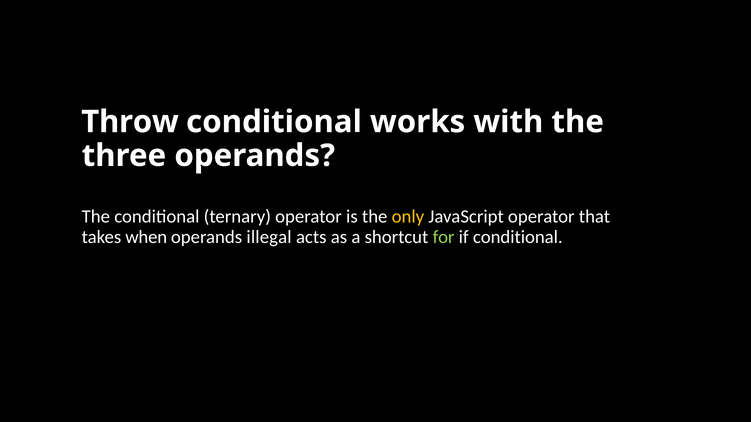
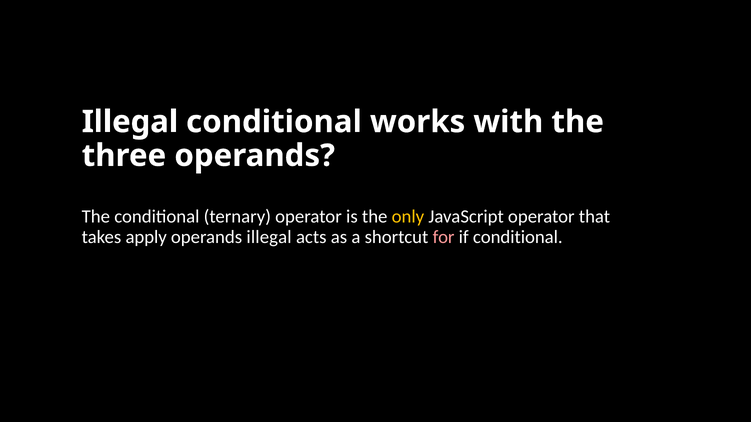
Throw: Throw -> Illegal (130, 122)
when: when -> apply (146, 237)
for colour: light green -> pink (444, 237)
